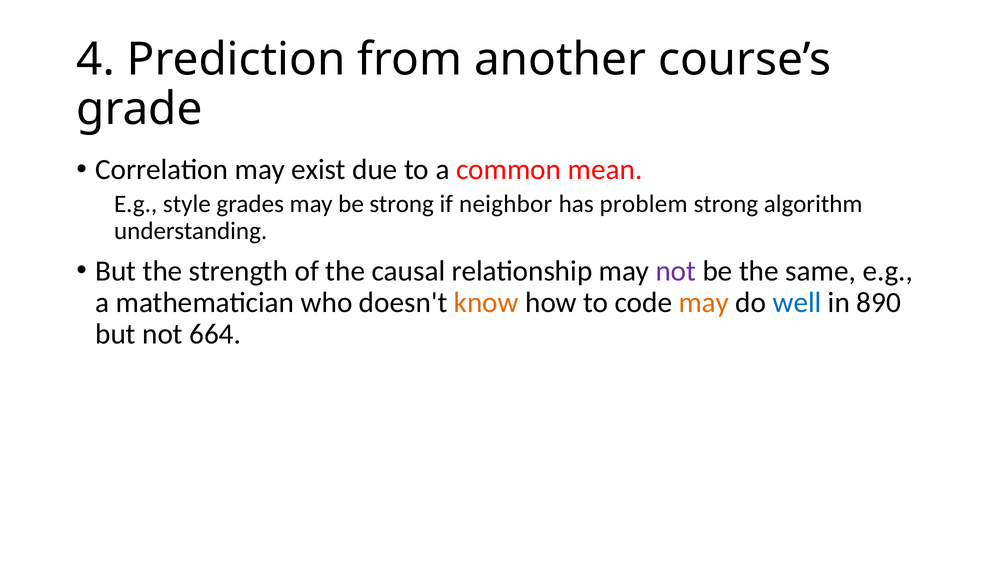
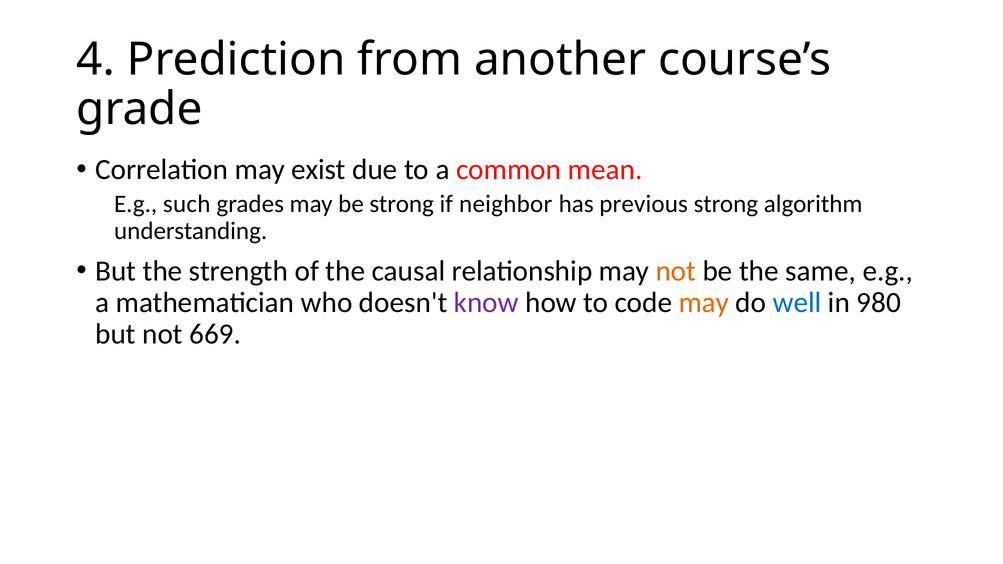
style: style -> such (187, 204)
problem: problem -> previous (644, 204)
not colour: purple -> orange (676, 271)
know colour: orange -> purple (486, 303)
890: 890 -> 980 (879, 303)
664: 664 -> 669 (215, 334)
